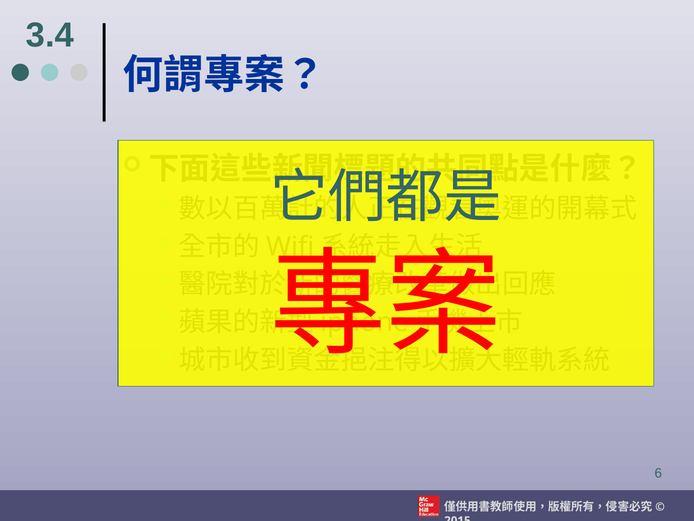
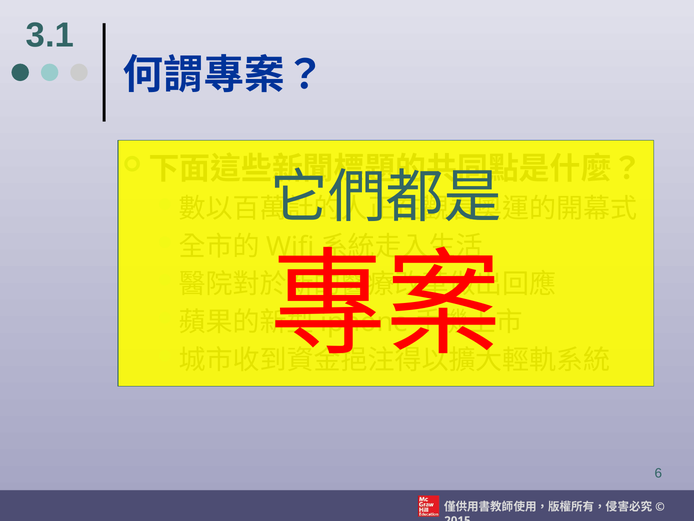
3.4: 3.4 -> 3.1 (50, 35)
